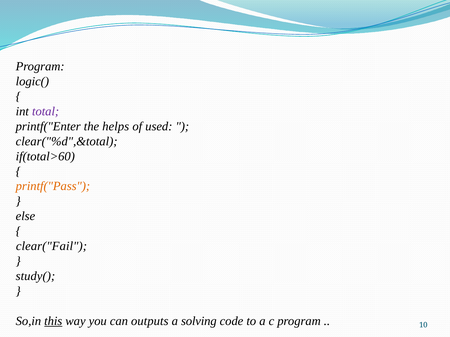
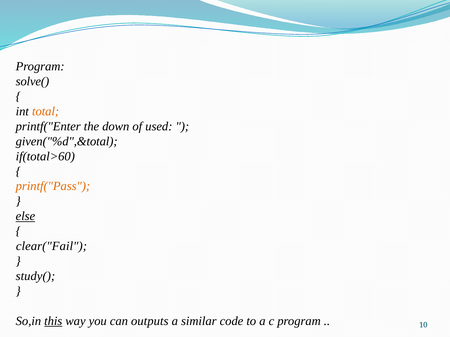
logic(: logic( -> solve( (32, 81)
total colour: purple -> orange (46, 111)
helps: helps -> down (116, 126)
clear("%d",&total: clear("%d",&total -> given("%d",&total (67, 141)
else underline: none -> present (25, 216)
solving: solving -> similar (199, 322)
